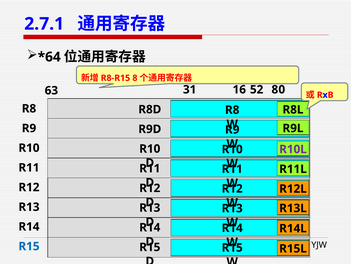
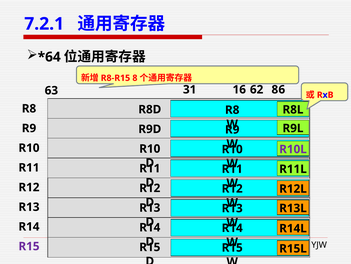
2.7.1: 2.7.1 -> 7.2.1 (44, 24)
52: 52 -> 62 (257, 89)
16 0: 0 -> 6 (282, 89)
R15 colour: blue -> purple (29, 246)
